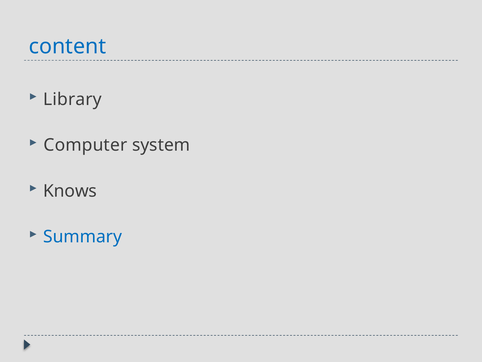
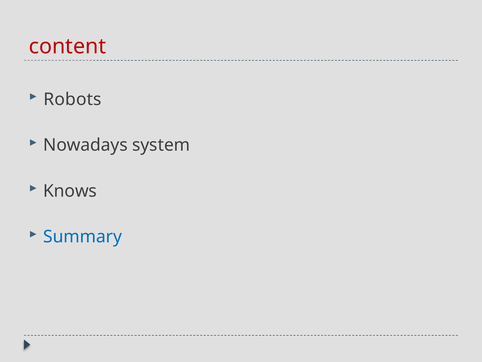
content colour: blue -> red (67, 47)
Library: Library -> Robots (72, 99)
Computer: Computer -> Nowadays (85, 145)
